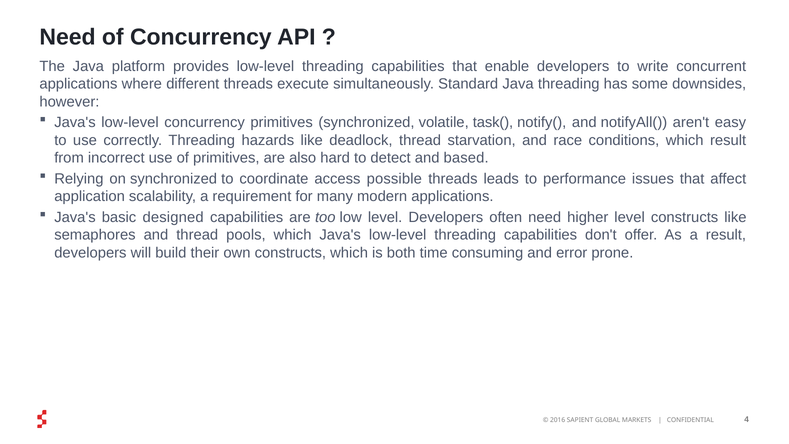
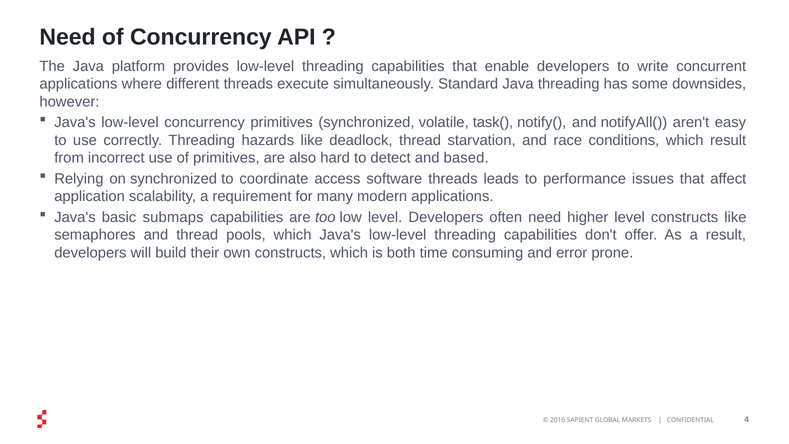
possible: possible -> software (394, 179)
designed: designed -> submaps (173, 217)
